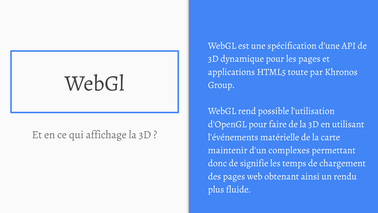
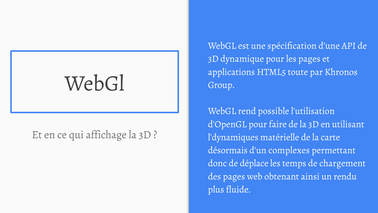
l'événements: l'événements -> l'dynamiques (233, 137)
maintenir: maintenir -> désormais (228, 150)
signifie: signifie -> déplace (254, 163)
